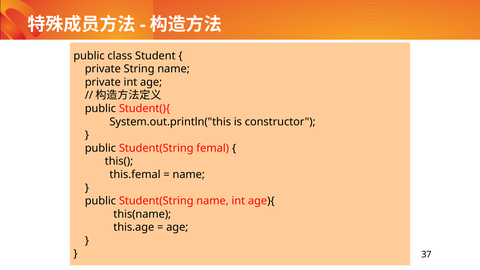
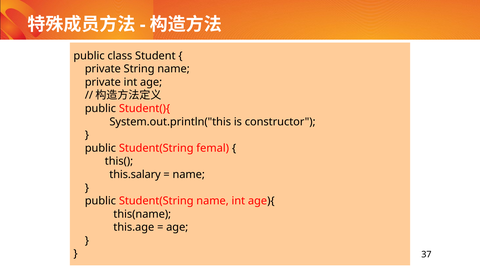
this.femal: this.femal -> this.salary (135, 175)
